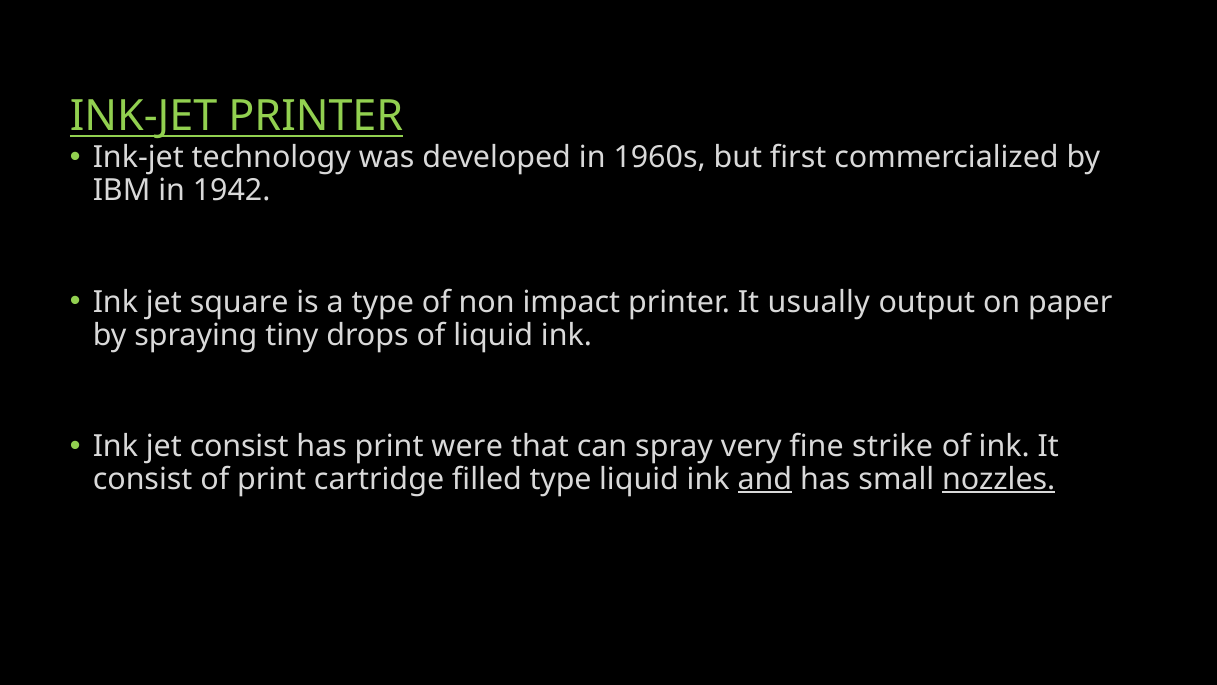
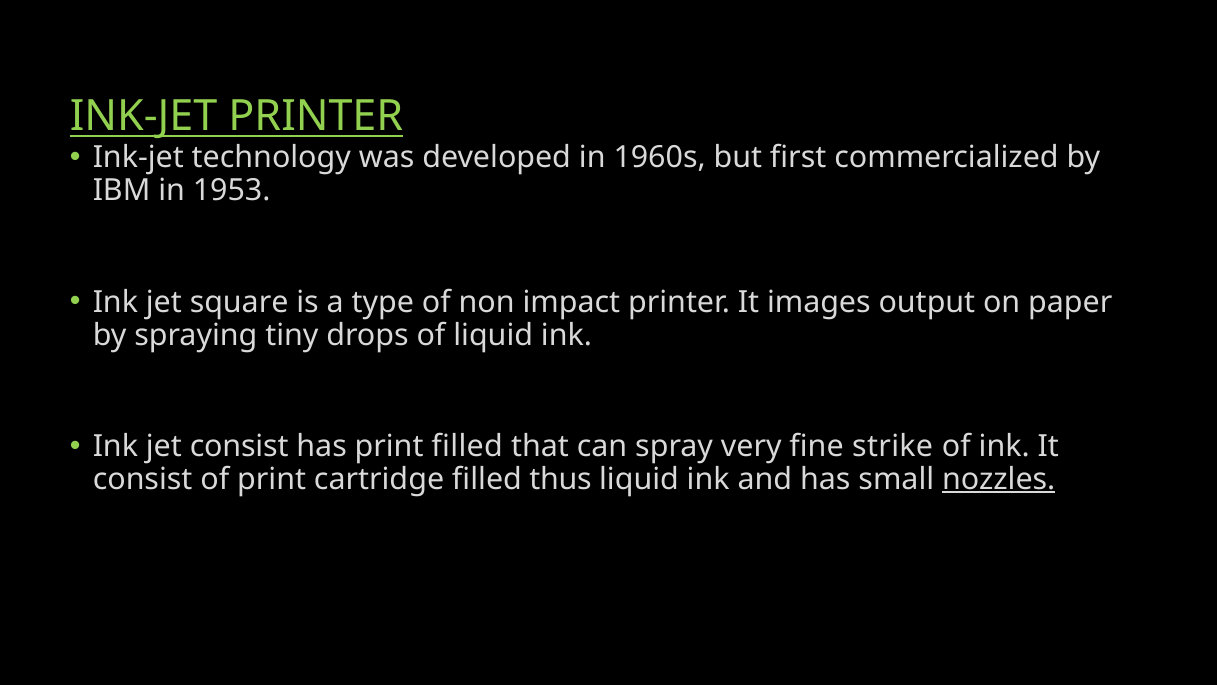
1942: 1942 -> 1953 (232, 191)
usually: usually -> images (819, 302)
print were: were -> filled (467, 446)
filled type: type -> thus (561, 479)
and underline: present -> none (765, 479)
